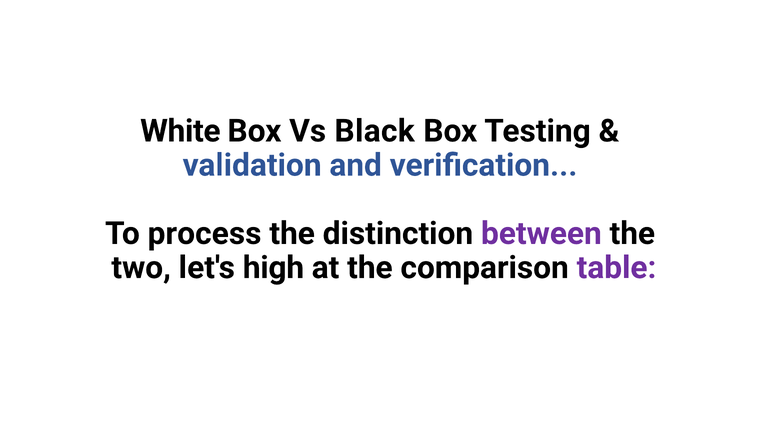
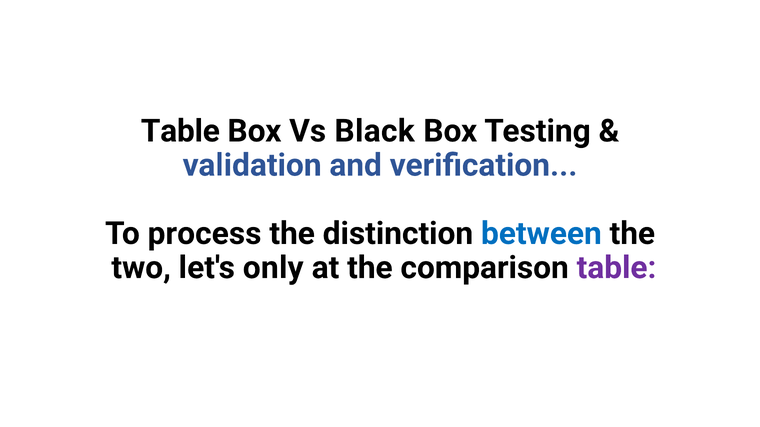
White: White -> Table (180, 131)
between colour: purple -> blue (541, 234)
high: high -> only (273, 268)
